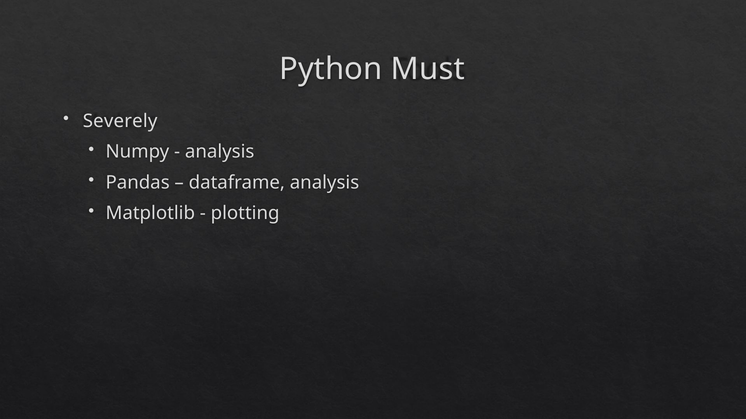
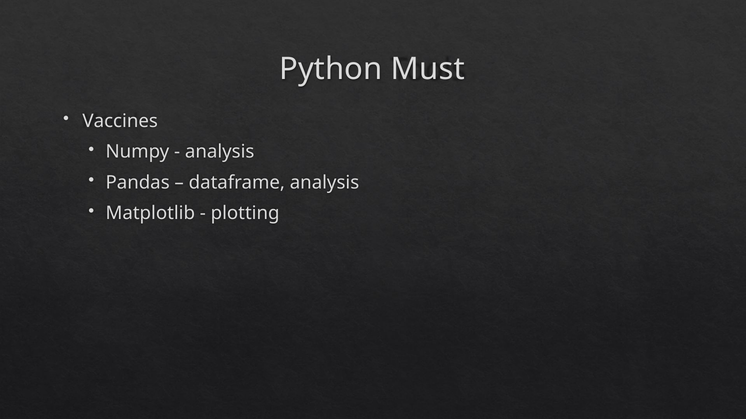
Severely: Severely -> Vaccines (120, 121)
